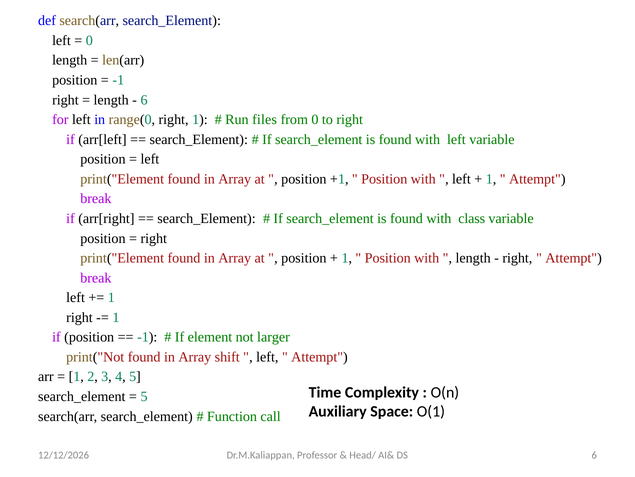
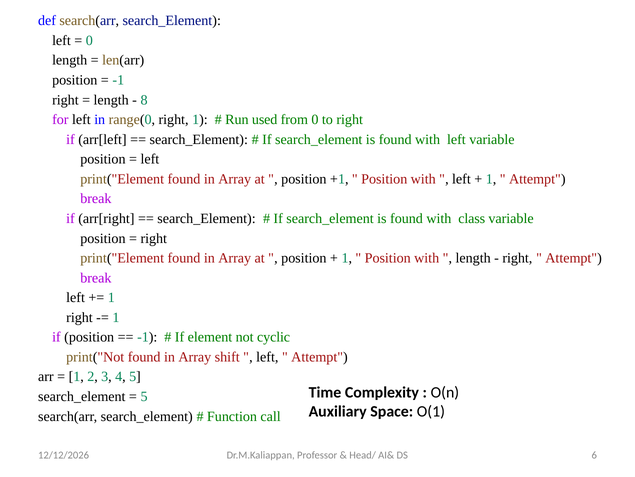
6: 6 -> 8 (144, 100)
files: files -> used (265, 119)
larger: larger -> cyclic (274, 337)
